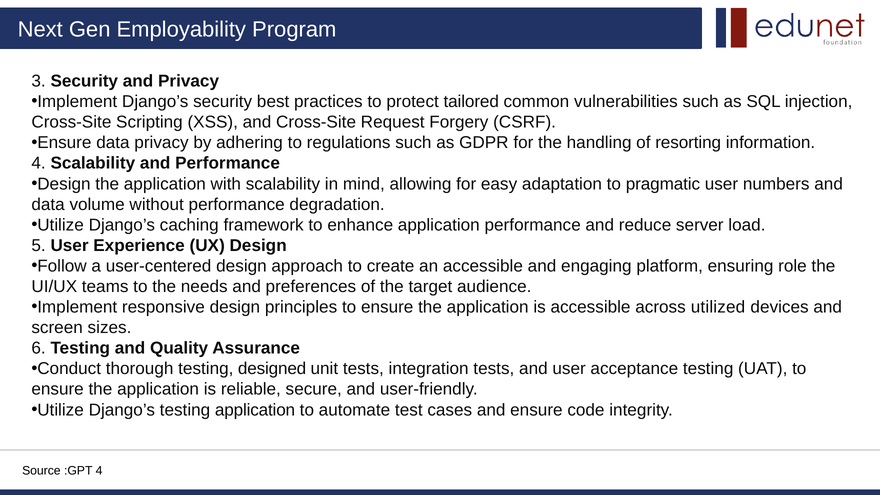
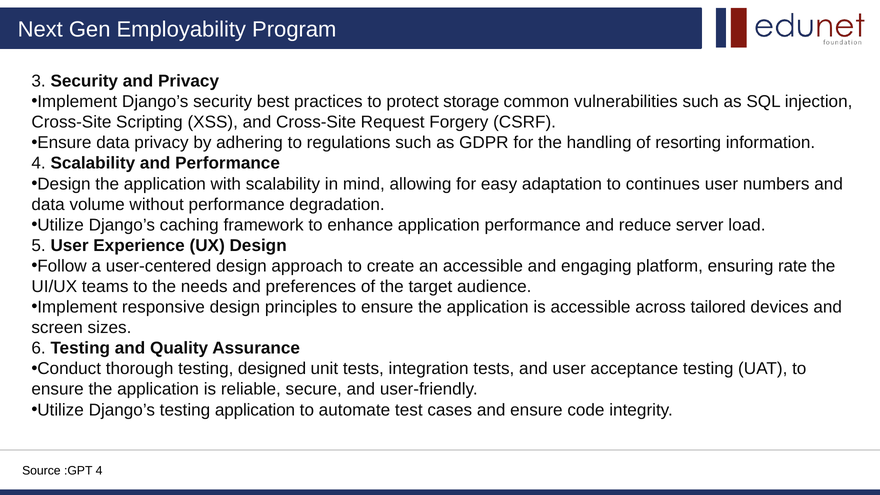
tailored: tailored -> storage (471, 102)
pragmatic: pragmatic -> continues (663, 184)
role: role -> rate (793, 266)
utilized: utilized -> tailored (718, 307)
